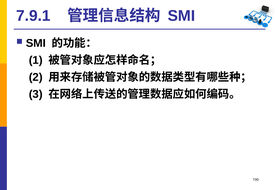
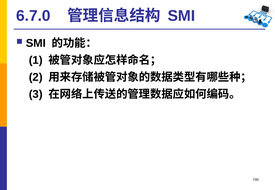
7.9.1: 7.9.1 -> 6.7.0 (33, 16)
